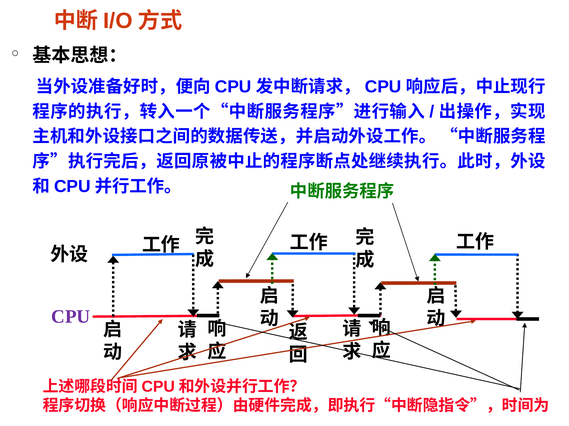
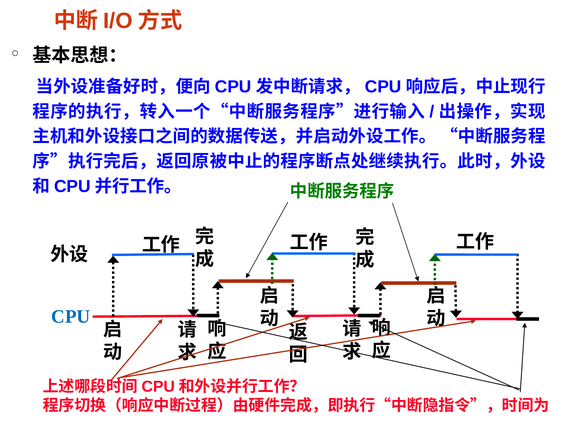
CPU colour: purple -> blue (71, 317)
